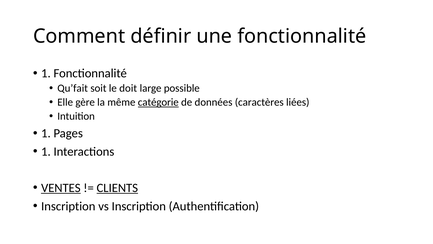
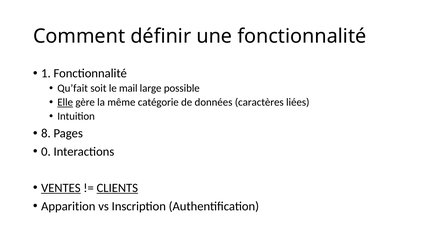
doit: doit -> mail (128, 88)
Elle underline: none -> present (65, 102)
catégorie underline: present -> none (158, 102)
1: 1 -> 8 (46, 133)
1: 1 -> 0 (46, 151)
Inscription: Inscription -> Apparition (68, 206)
